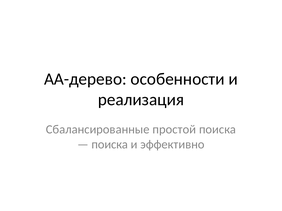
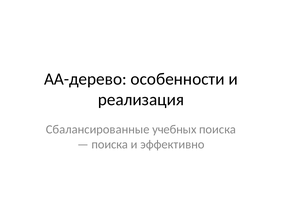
простой: простой -> учебных (174, 130)
